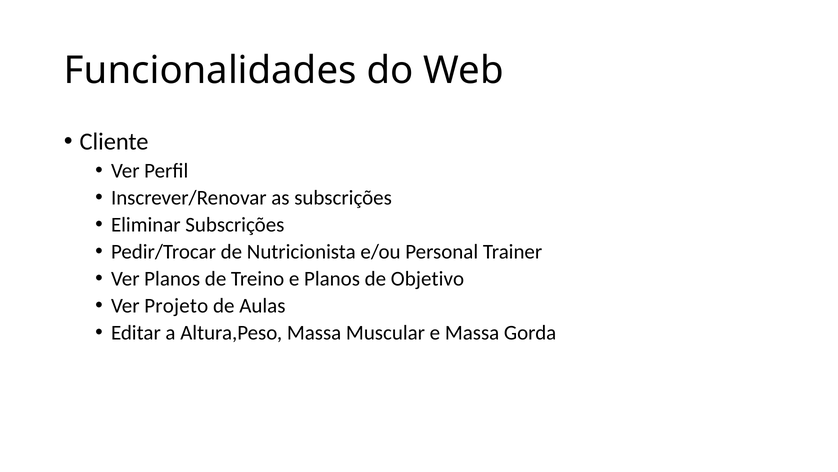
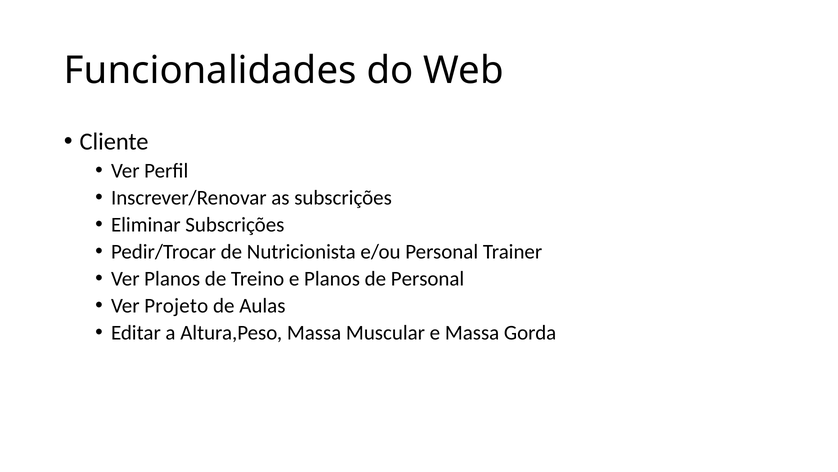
de Objetivo: Objetivo -> Personal (428, 278)
